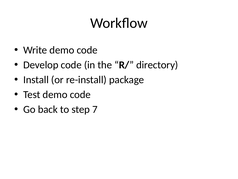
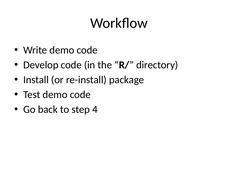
7: 7 -> 4 (95, 109)
